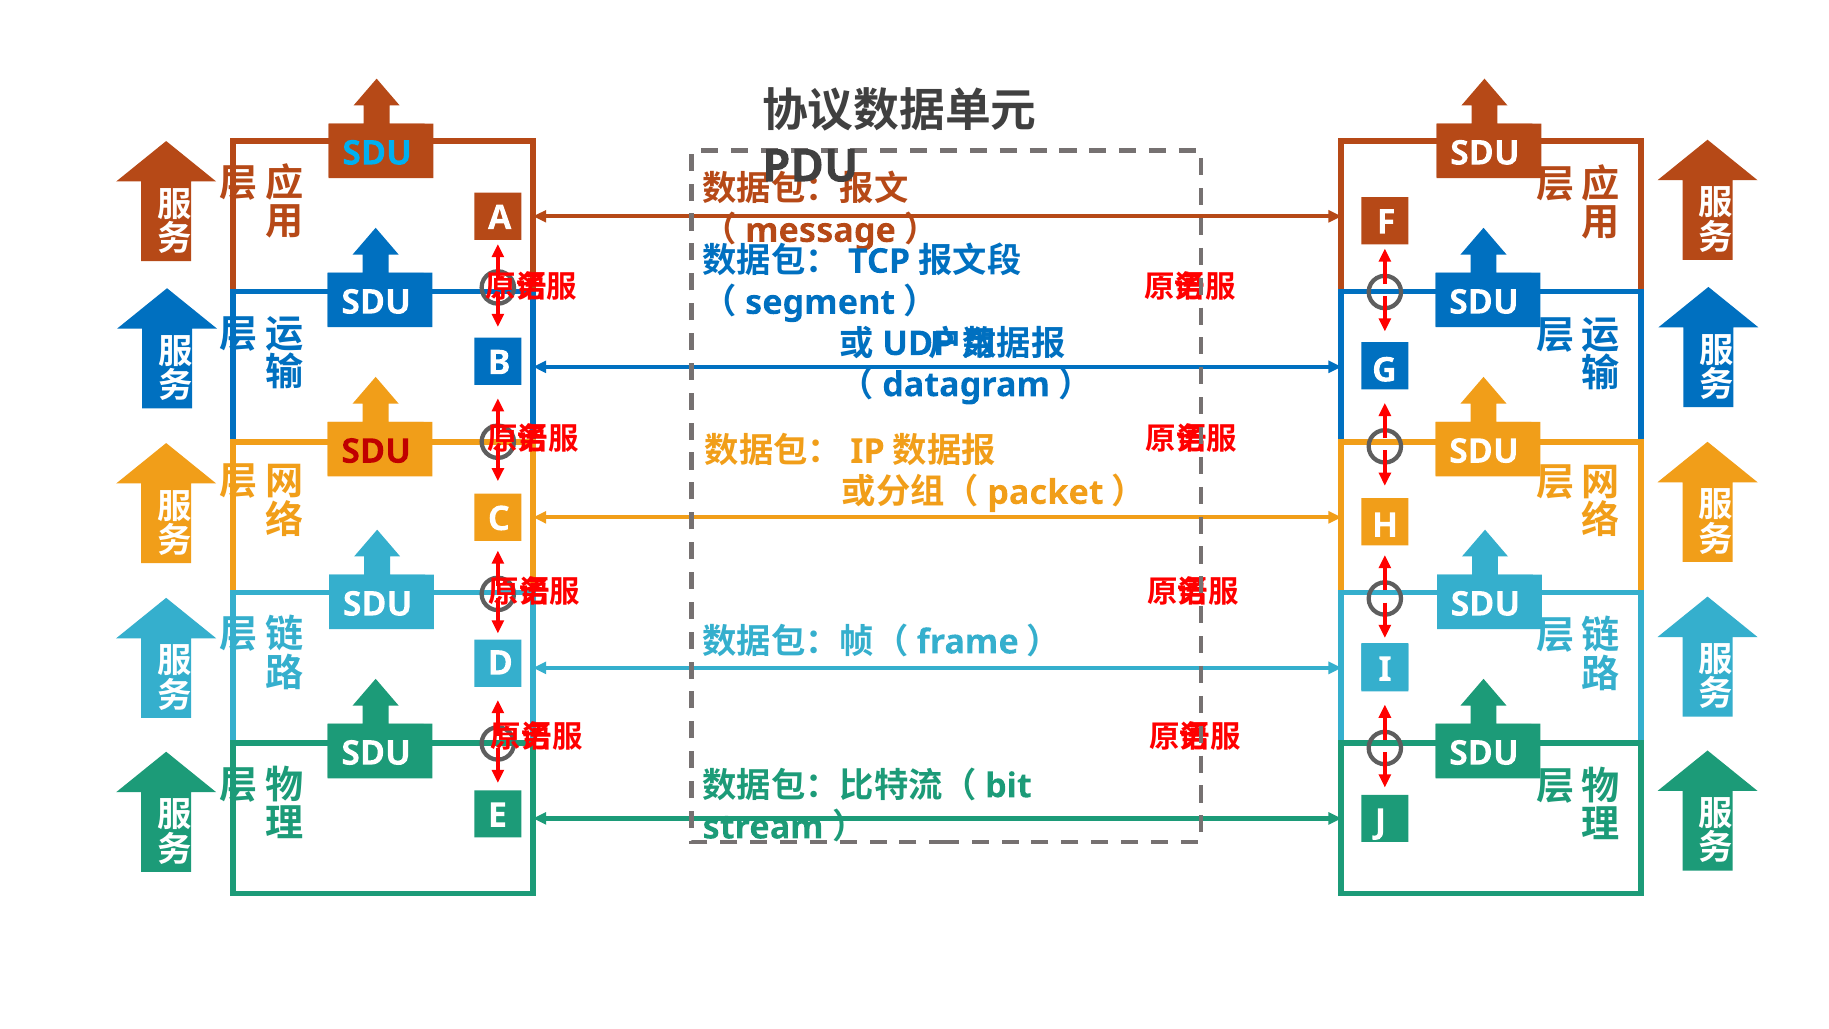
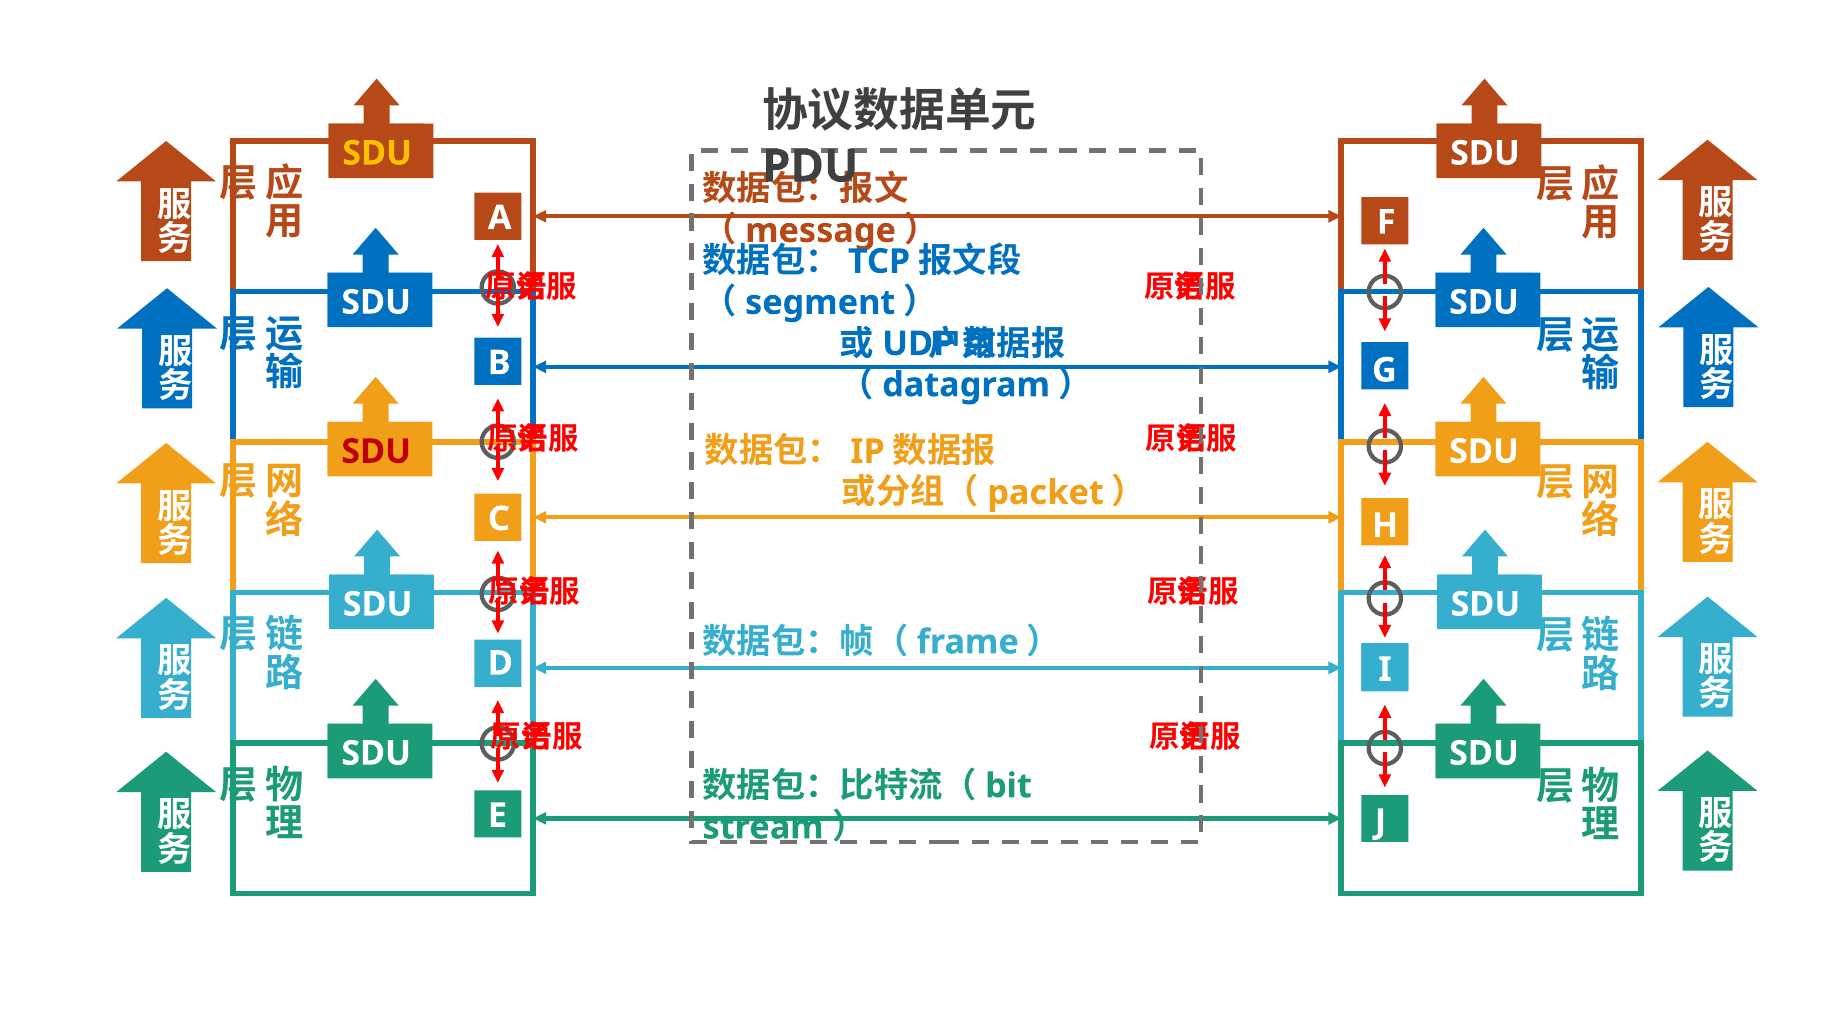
SDU colour: light blue -> yellow (377, 153)
